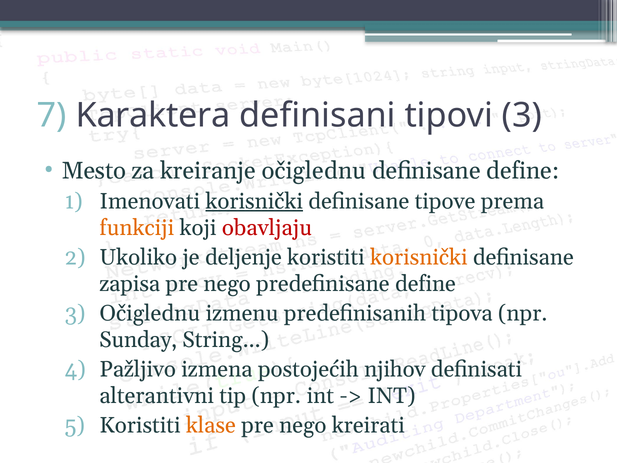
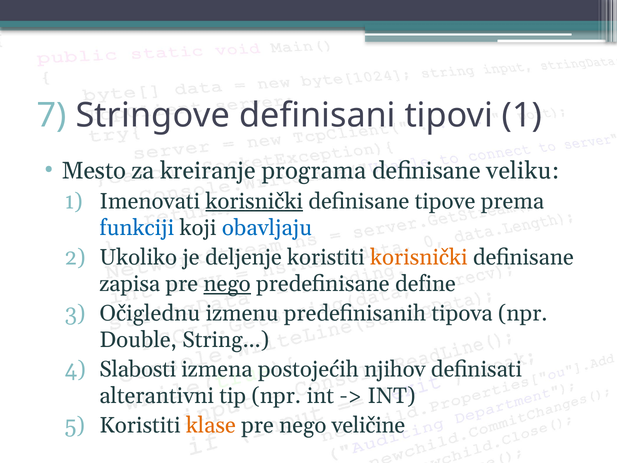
Karaktera: Karaktera -> Stringove (153, 115)
tipovi 3: 3 -> 1 (522, 115)
kreiranje očiglednu: očiglednu -> programa (314, 171)
definisane define: define -> veliku (523, 171)
funkciji colour: orange -> blue (137, 228)
obavljaju colour: red -> blue (267, 228)
nego underline: none -> present (227, 284)
Sunday: Sunday -> Double (138, 340)
Pažljivo: Pažljivo -> Slabosti (138, 369)
kreirati: kreirati -> veličine (368, 425)
